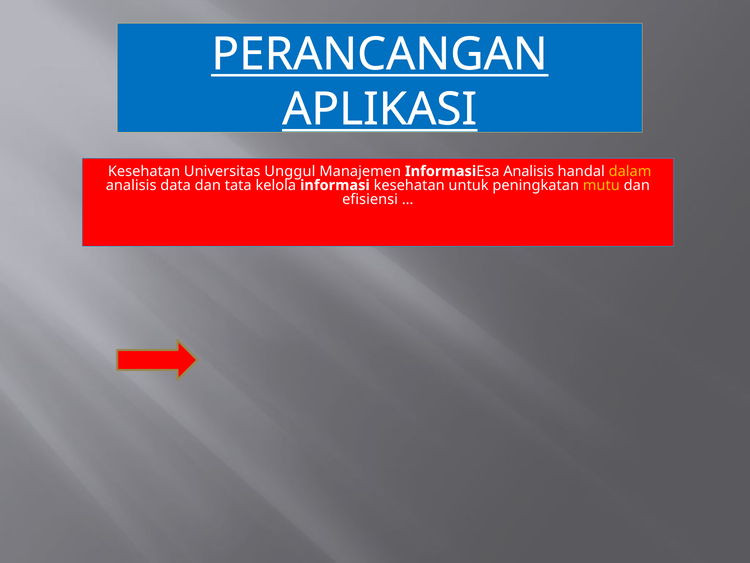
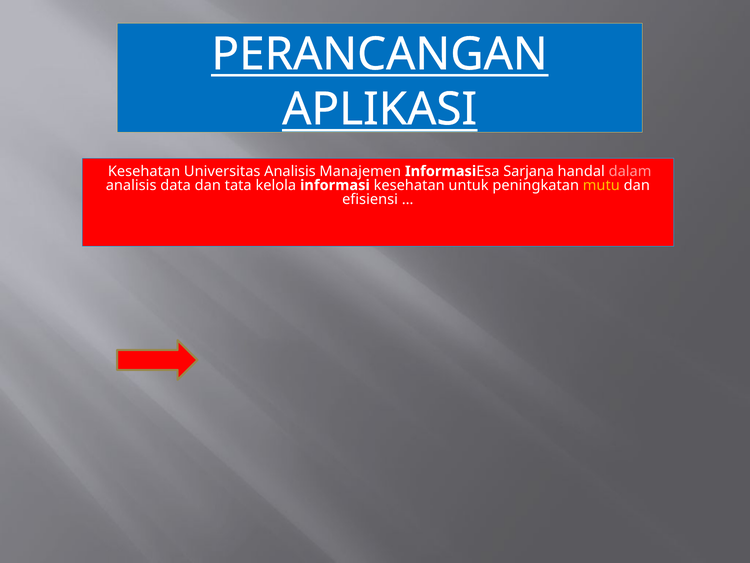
Universitas Unggul: Unggul -> Analisis (290, 171)
InformasiEsa Analisis: Analisis -> Sarjana (529, 171)
dalam colour: yellow -> pink (630, 171)
